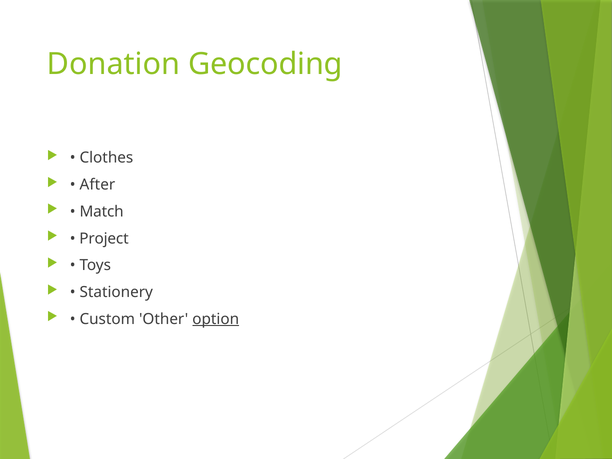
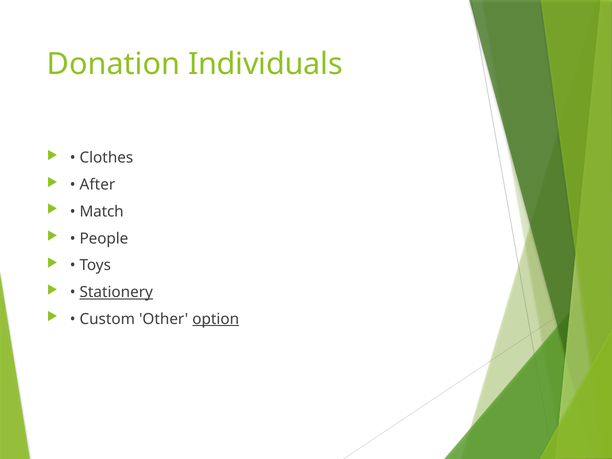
Geocoding: Geocoding -> Individuals (265, 64)
Project: Project -> People (104, 239)
Stationery underline: none -> present (116, 292)
